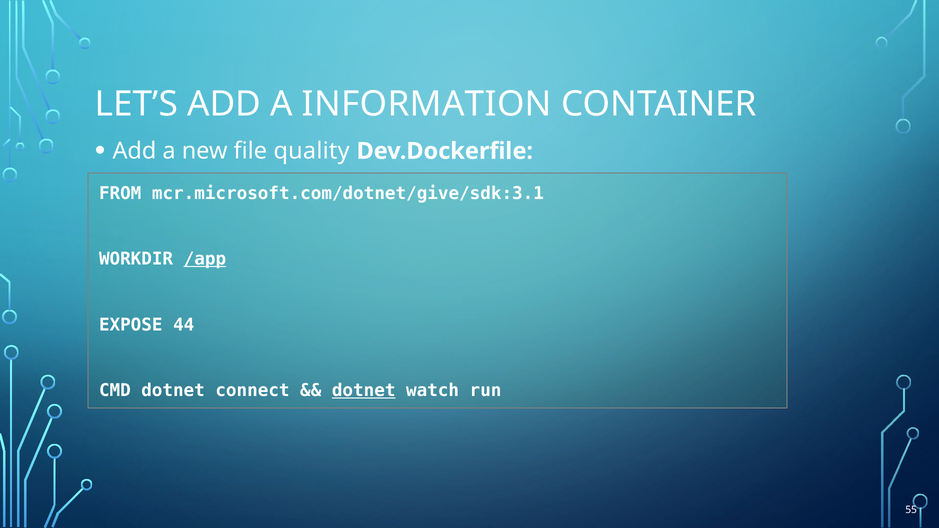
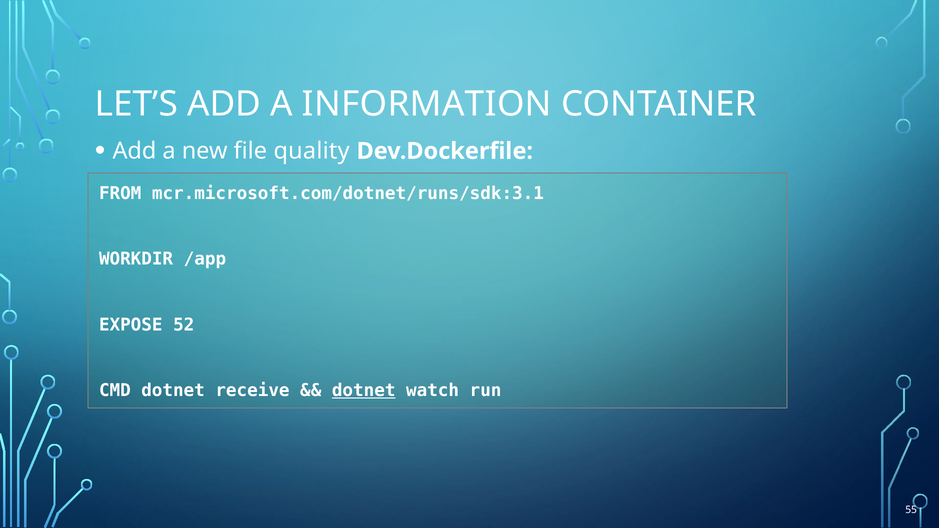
mcr.microsoft.com/dotnet/give/sdk:3.1: mcr.microsoft.com/dotnet/give/sdk:3.1 -> mcr.microsoft.com/dotnet/runs/sdk:3.1 (348, 193)
/app underline: present -> none (205, 259)
44: 44 -> 52 (184, 325)
connect: connect -> receive (252, 391)
